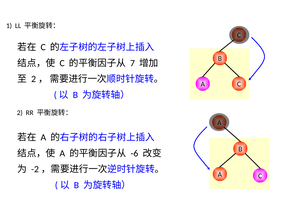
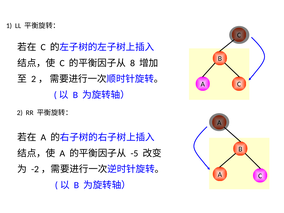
7: 7 -> 8 (133, 63)
-6: -6 -> -5 (134, 153)
